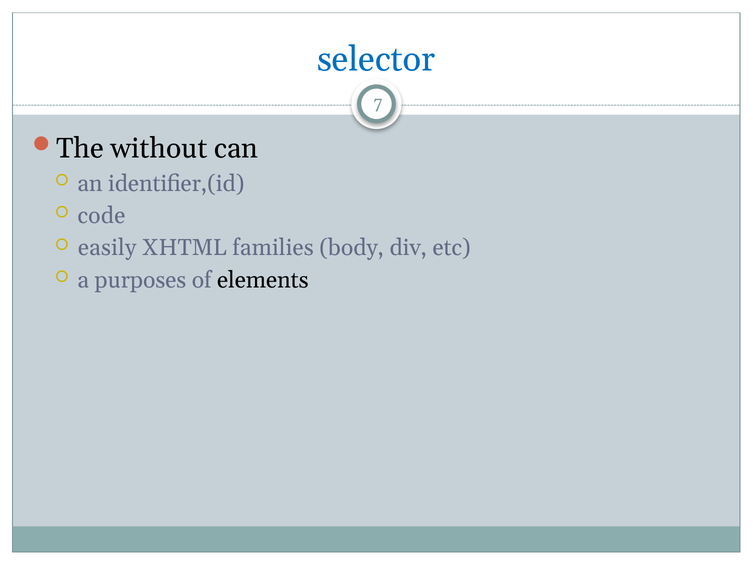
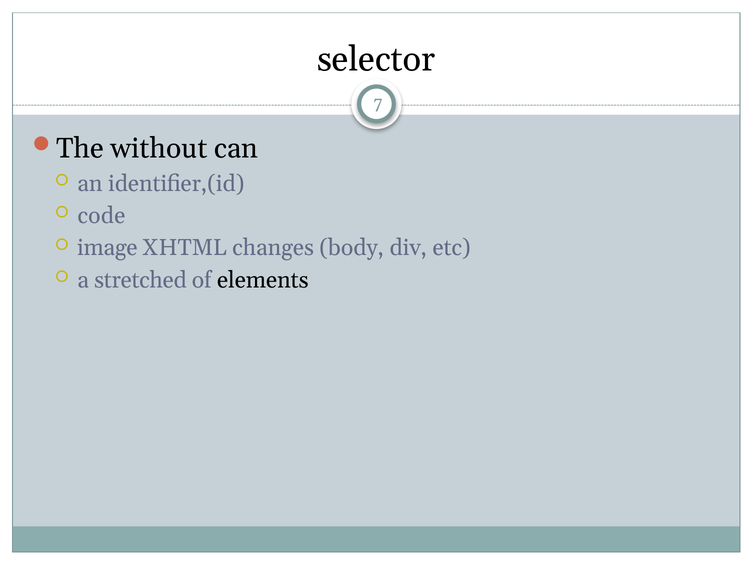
selector colour: blue -> black (376, 59)
easily: easily -> image (107, 248)
families: families -> changes (273, 248)
purposes: purposes -> stretched (140, 280)
